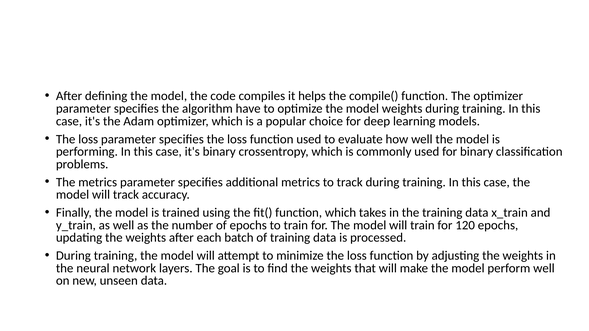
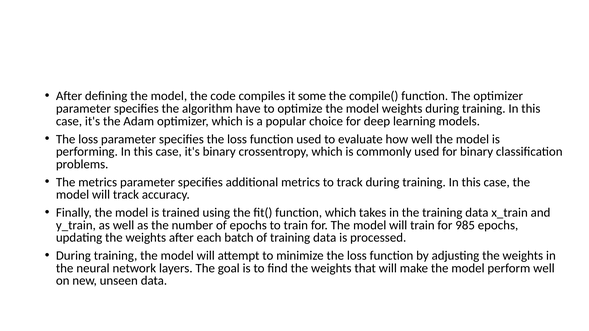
helps: helps -> some (312, 96)
120: 120 -> 985 (465, 225)
